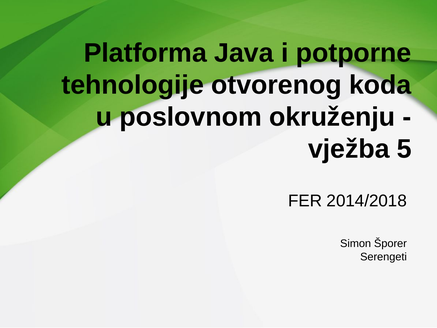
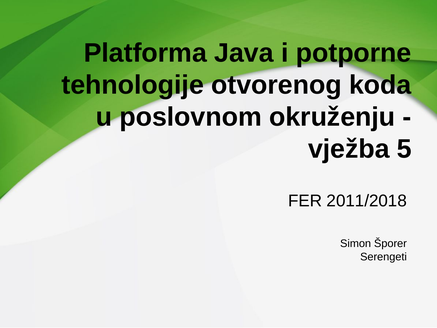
2014/2018: 2014/2018 -> 2011/2018 (367, 201)
